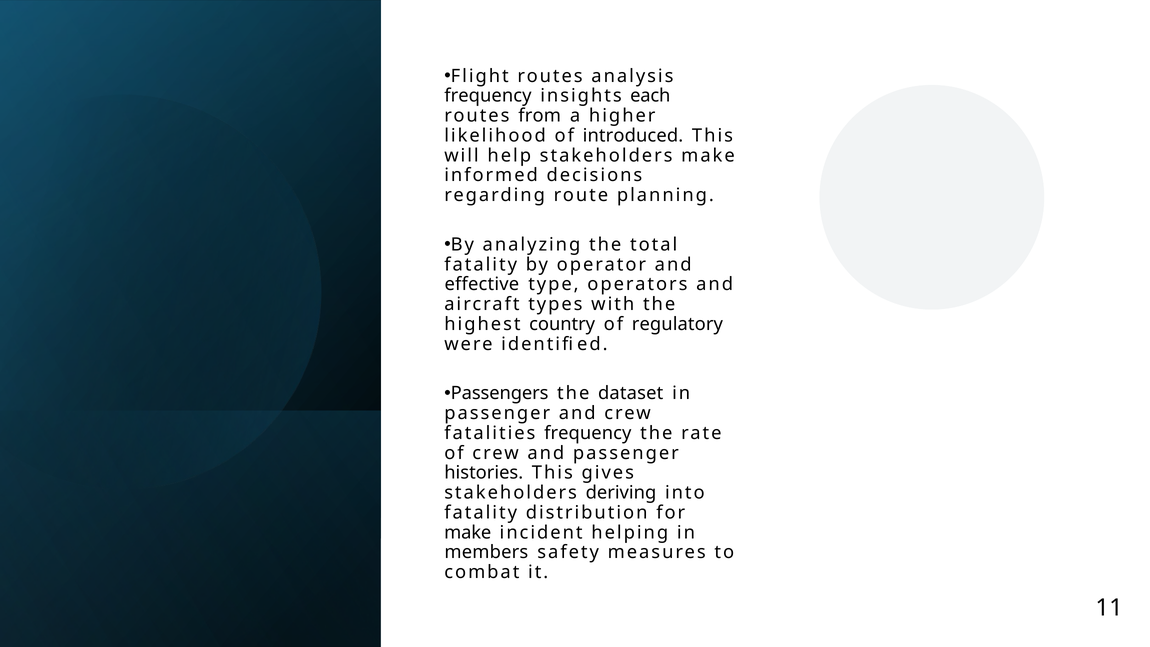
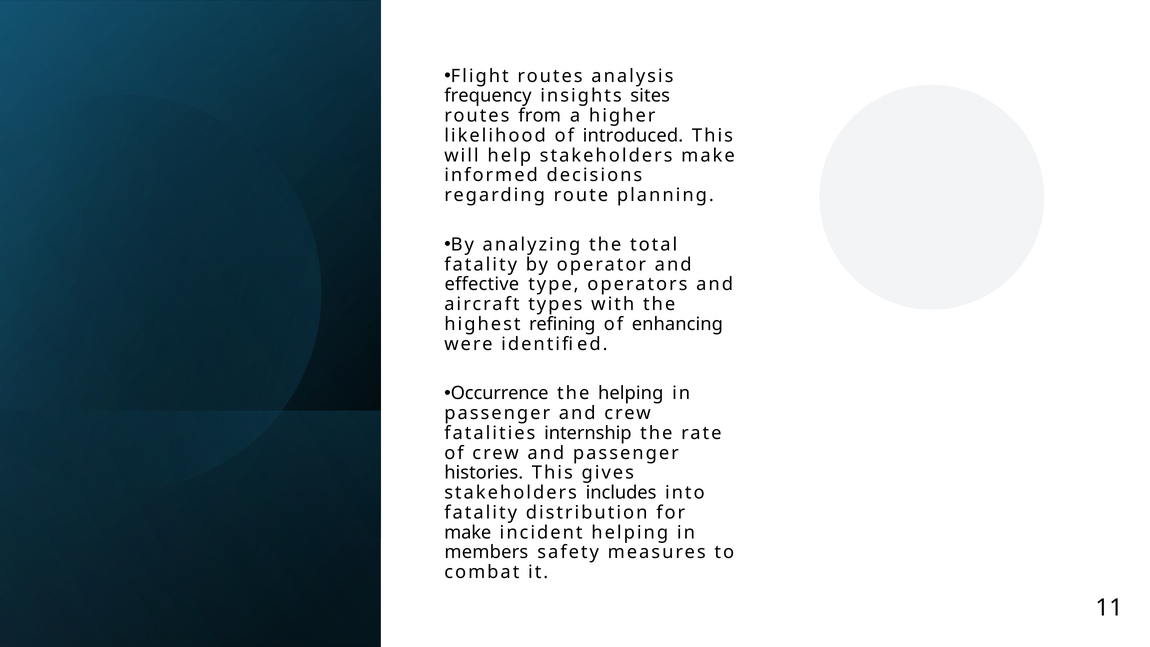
each: each -> sites (650, 96)
country: country -> refining (562, 324)
regulatory: regulatory -> enhancing (677, 324)
Passengers: Passengers -> Occurrence (500, 393)
the dataset: dataset -> helping (631, 393)
fatalities frequency: frequency -> internship (588, 433)
deriving: deriving -> includes (621, 493)
